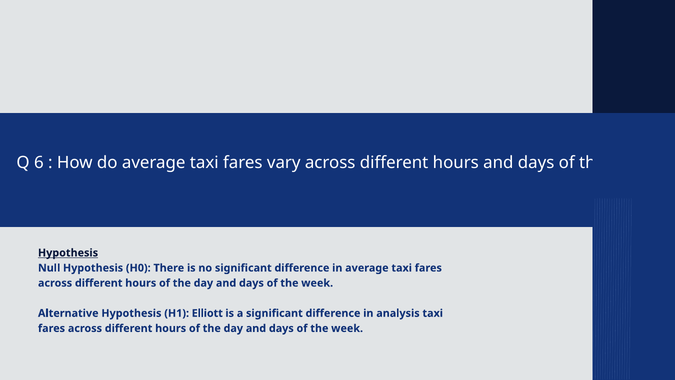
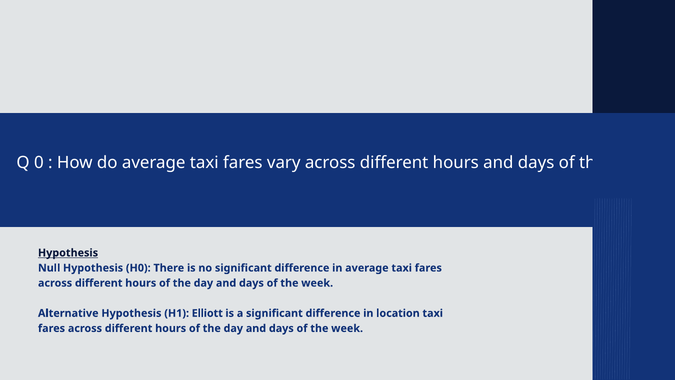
6: 6 -> 0 (39, 163)
analysis: analysis -> location (398, 313)
